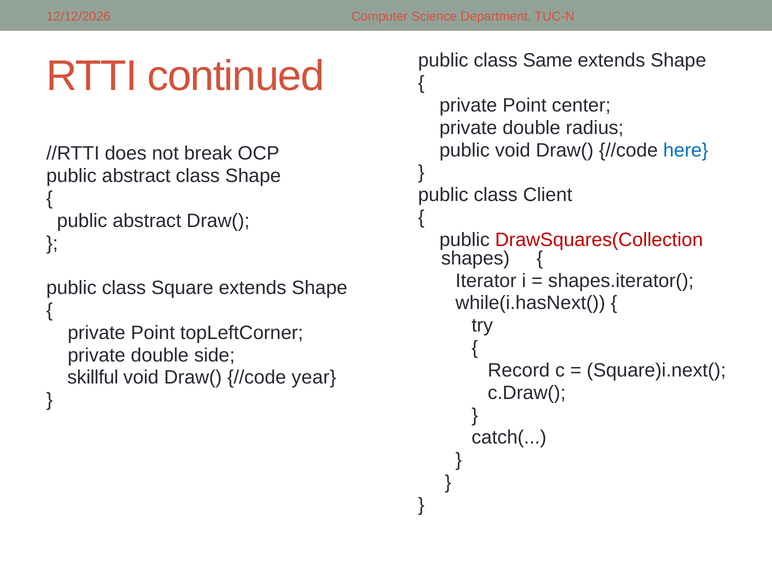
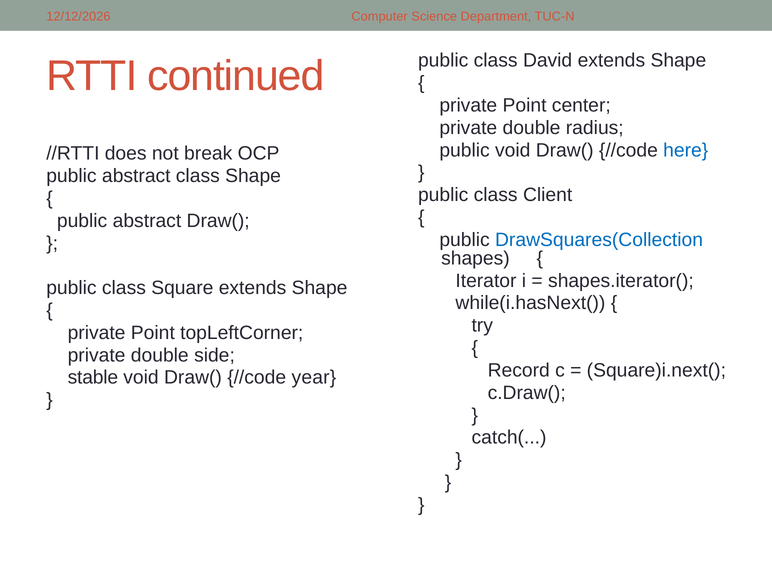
Same: Same -> David (548, 61)
DrawSquares(Collection colour: red -> blue (599, 240)
skillful: skillful -> stable (93, 378)
